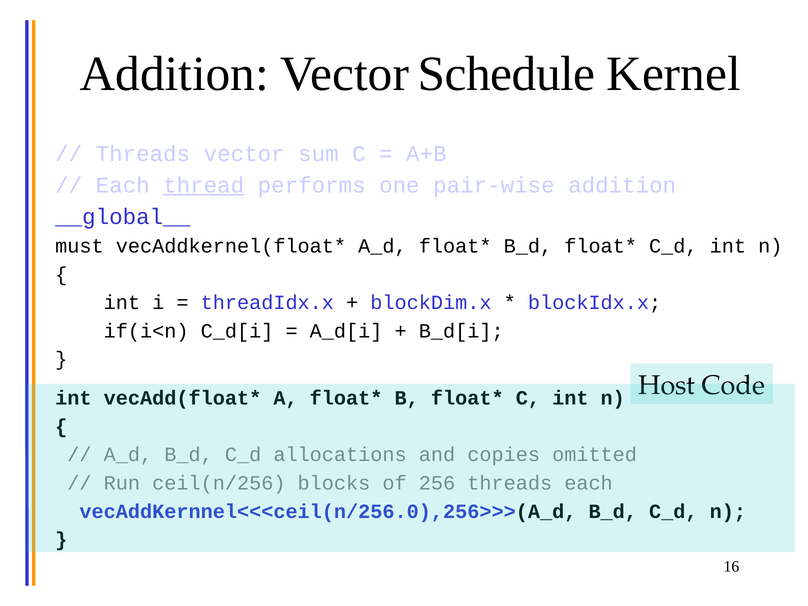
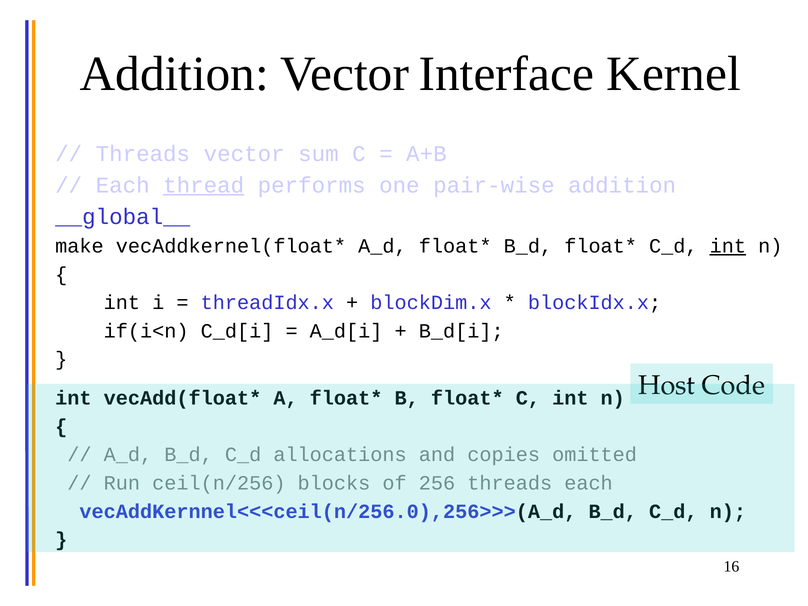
Schedule: Schedule -> Interface (506, 74)
must: must -> make (79, 246)
int underline: none -> present (728, 246)
